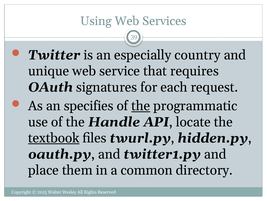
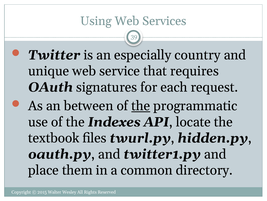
specifies: specifies -> between (89, 106)
Handle: Handle -> Indexes (114, 122)
textbook underline: present -> none (54, 138)
